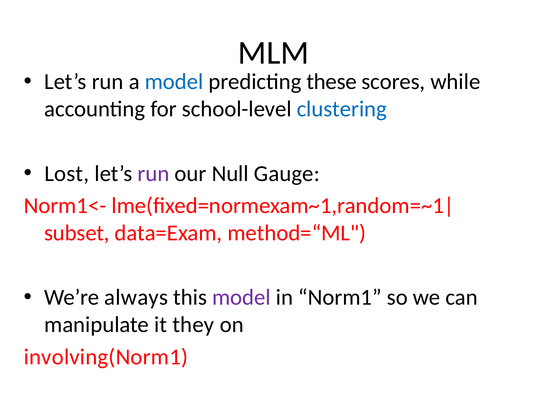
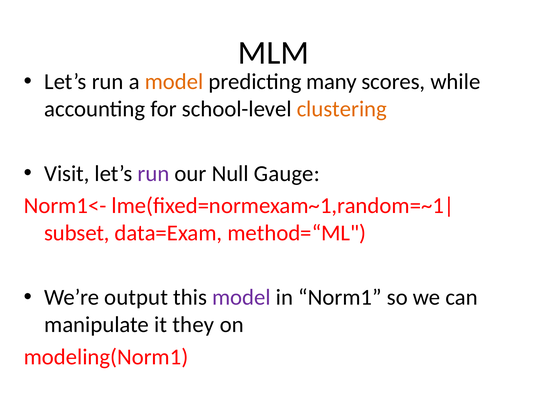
model colour: blue -> orange (174, 82)
these: these -> many (332, 82)
clustering colour: blue -> orange (342, 109)
Lost: Lost -> Visit (67, 174)
always: always -> output (136, 298)
involving(Norm1: involving(Norm1 -> modeling(Norm1 (106, 357)
